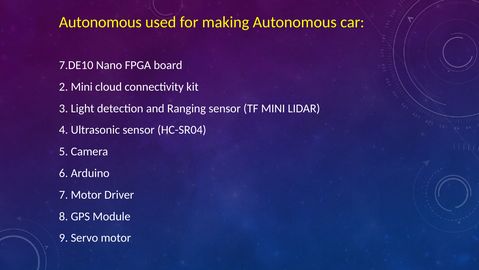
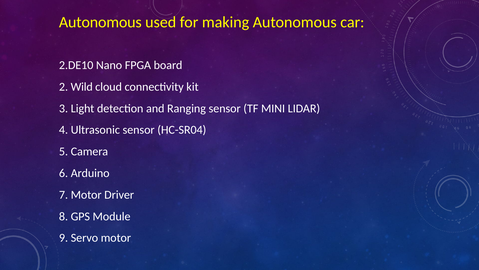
7.DE10: 7.DE10 -> 2.DE10 (76, 65)
2 Mini: Mini -> Wild (82, 87)
